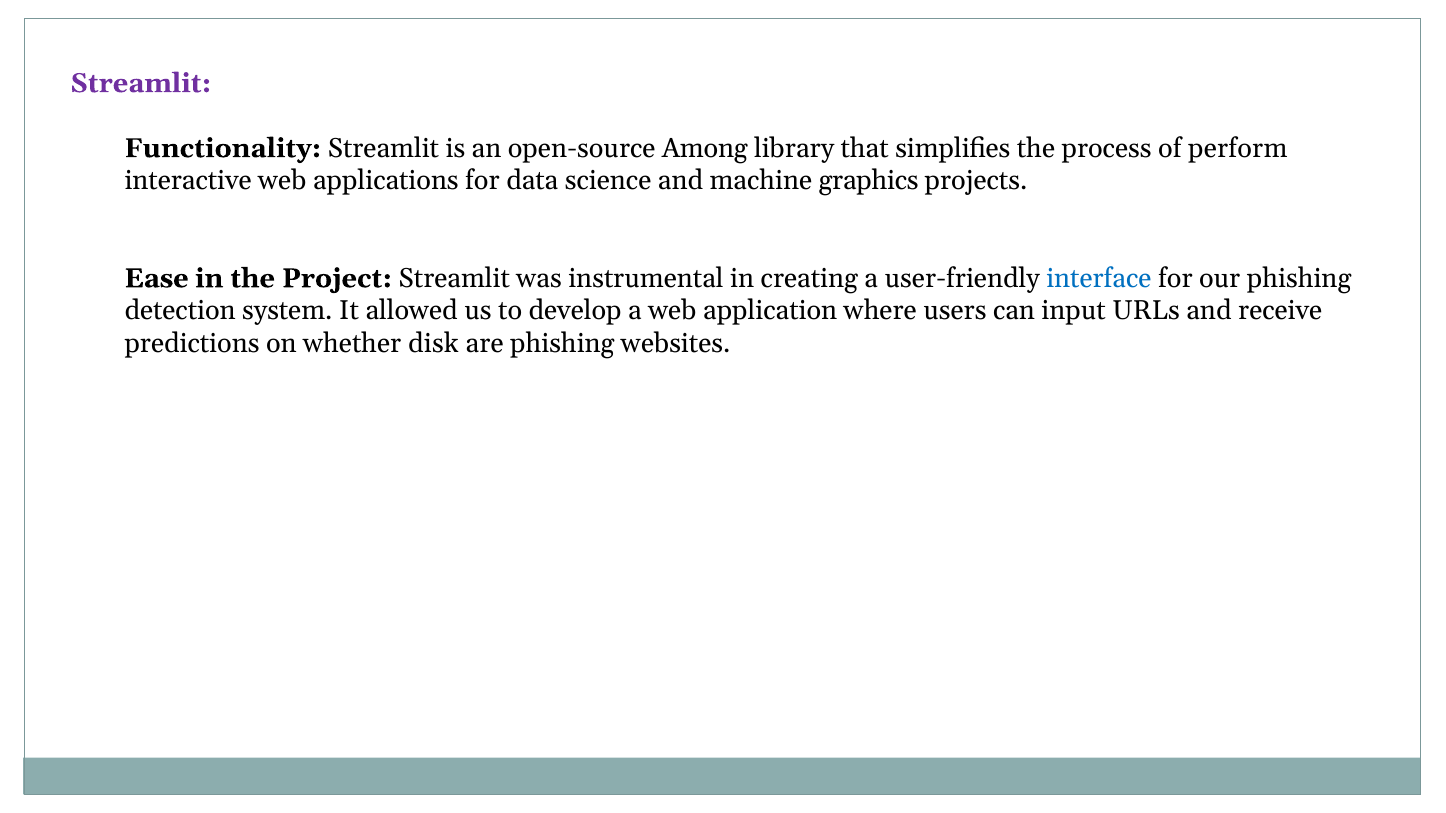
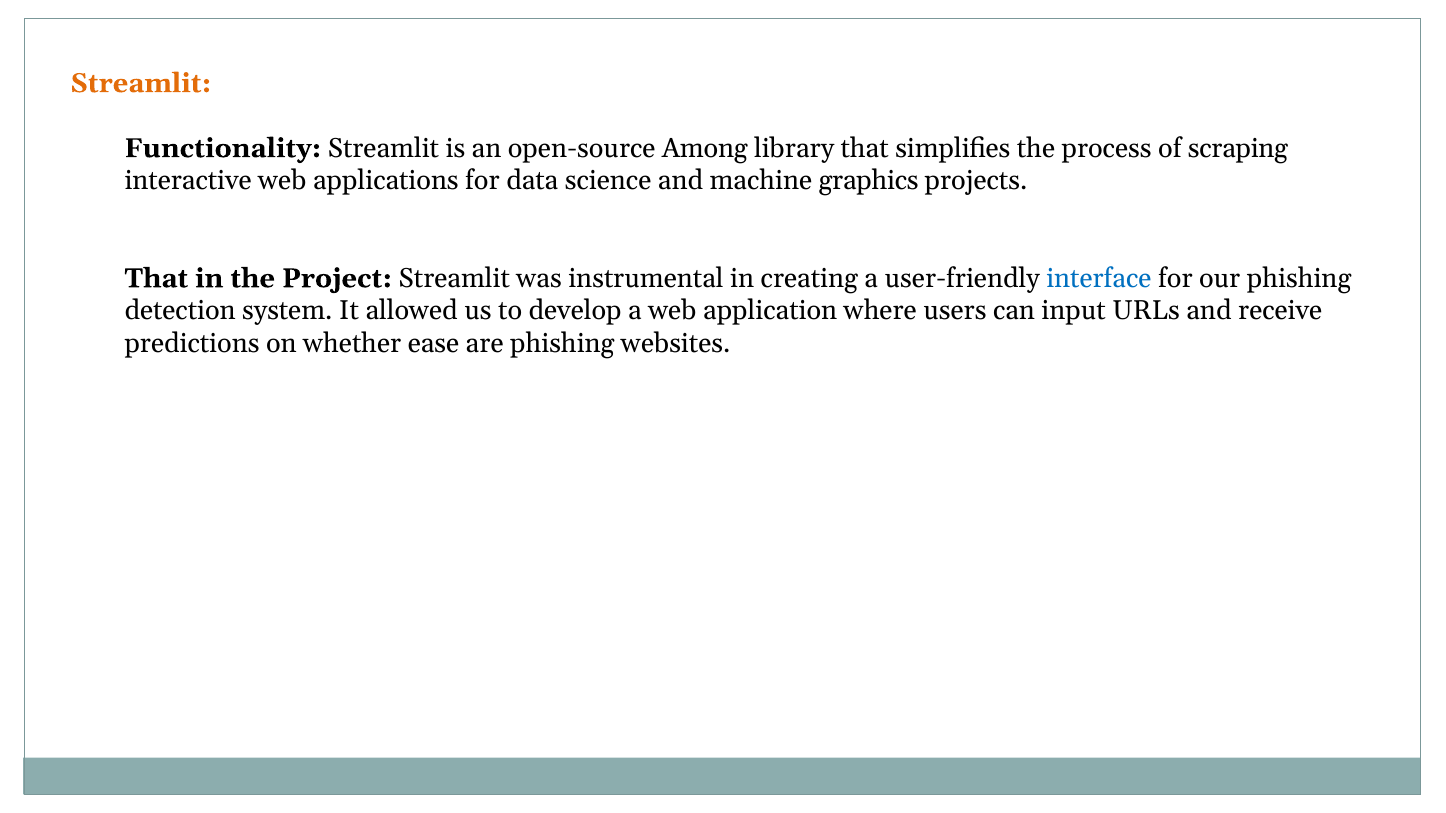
Streamlit colour: purple -> orange (141, 83)
perform: perform -> scraping (1238, 148)
Ease: Ease -> That (156, 278)
disk: disk -> ease (434, 344)
